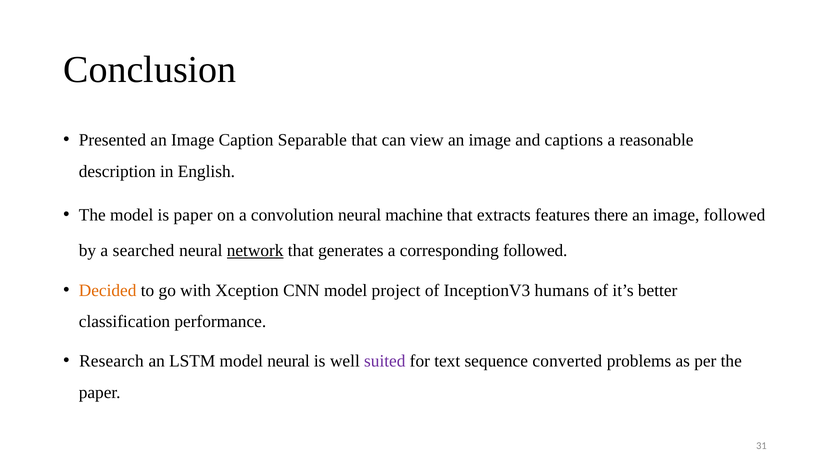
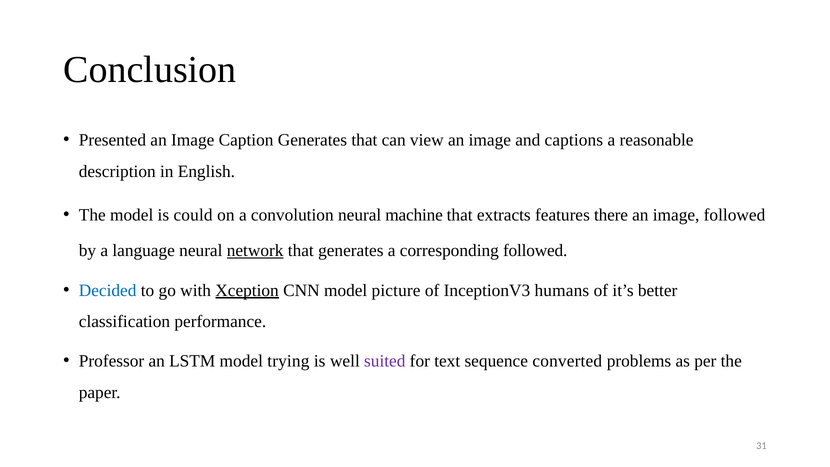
Caption Separable: Separable -> Generates (312, 140)
is paper: paper -> could (193, 215)
searched: searched -> language (144, 250)
Decided colour: orange -> blue (108, 290)
Xception underline: none -> present (247, 290)
project: project -> picture (396, 290)
Research: Research -> Professor (112, 361)
model neural: neural -> trying (288, 361)
